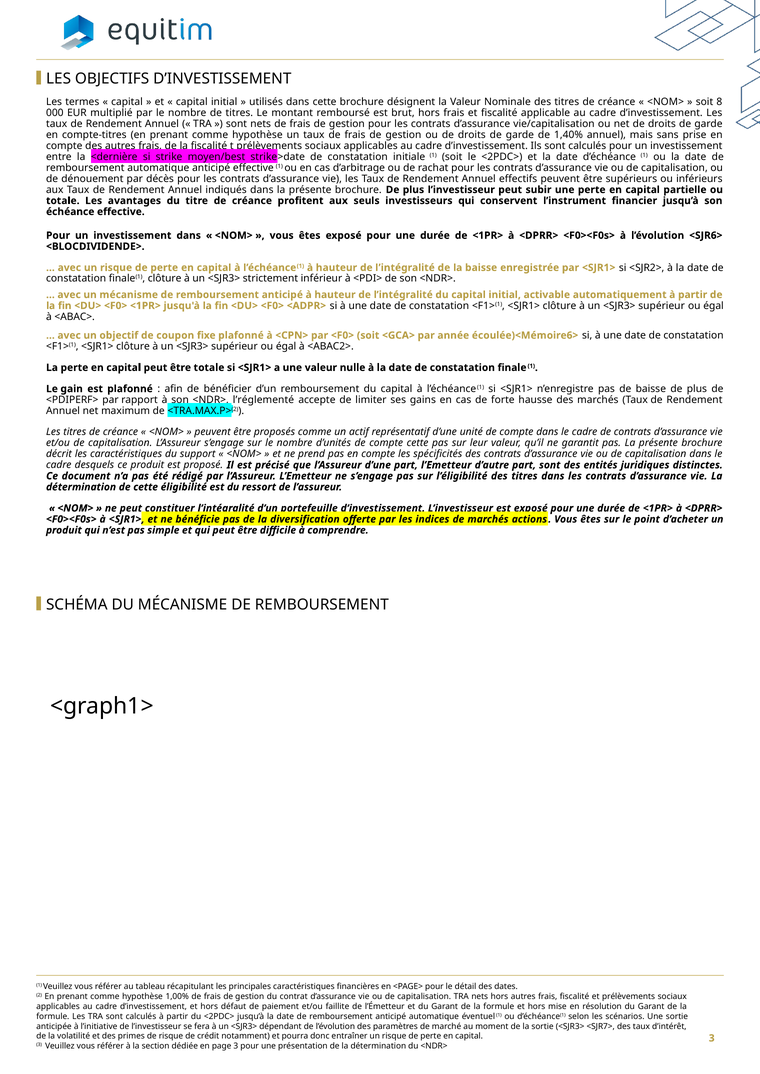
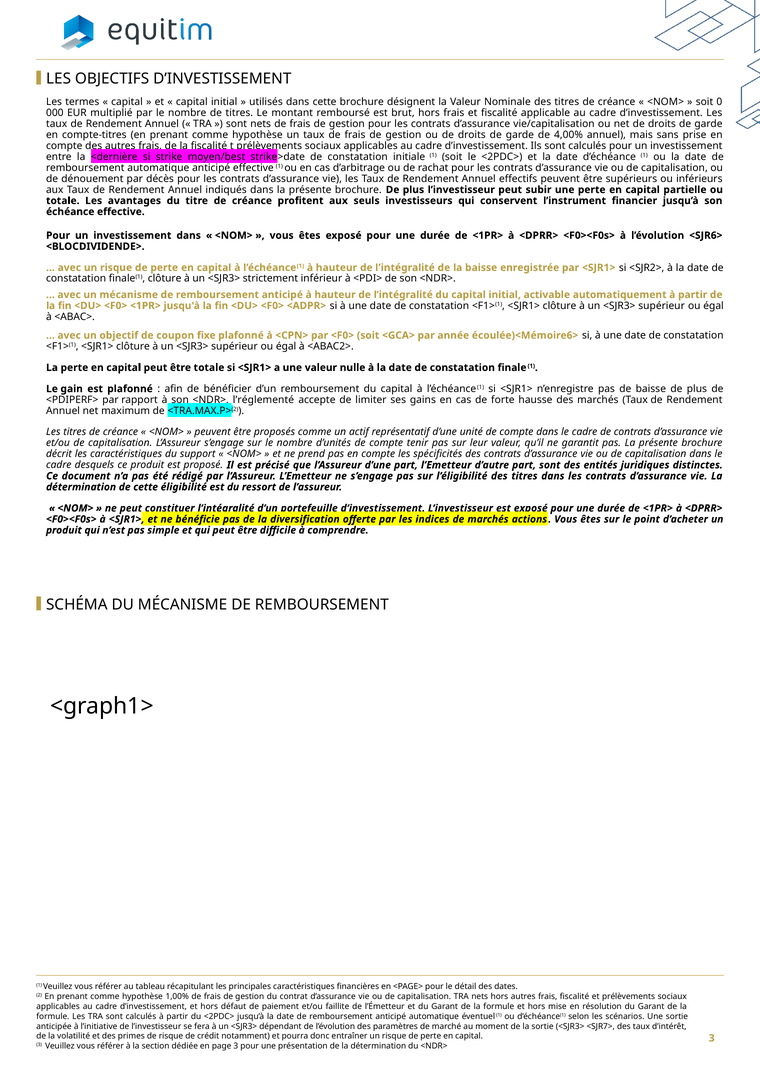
8: 8 -> 0 (719, 102)
1,40%: 1,40% -> 4,00% (569, 135)
compte cette: cette -> tenir (418, 443)
